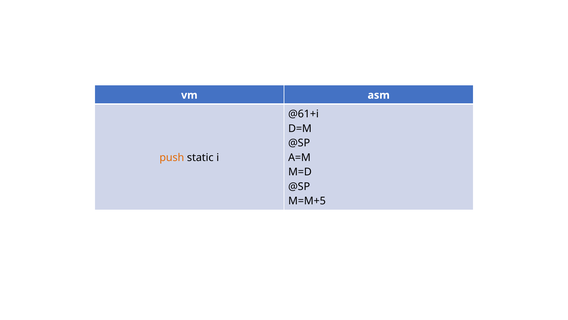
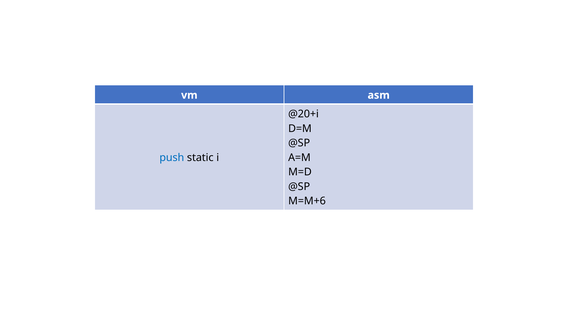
@61+i: @61+i -> @20+i (304, 114)
push colour: orange -> blue (172, 157)
M=M+5: M=M+5 -> M=M+6 (307, 201)
